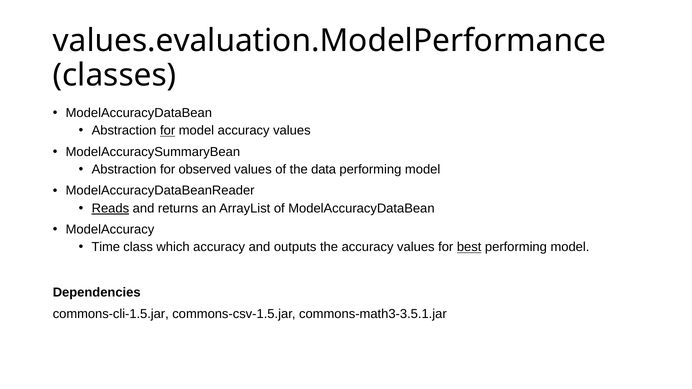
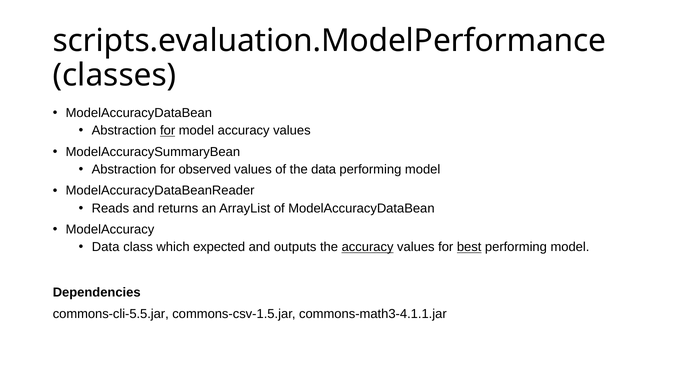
values.evaluation.ModelPerformance: values.evaluation.ModelPerformance -> scripts.evaluation.ModelPerformance (330, 41)
Reads underline: present -> none (110, 208)
Time: Time -> Data (106, 247)
which accuracy: accuracy -> expected (219, 247)
accuracy underline: none -> present (368, 247)
commons-cli-1.5.jar: commons-cli-1.5.jar -> commons-cli-5.5.jar (111, 314)
commons-math3-3.5.1.jar: commons-math3-3.5.1.jar -> commons-math3-4.1.1.jar (373, 314)
